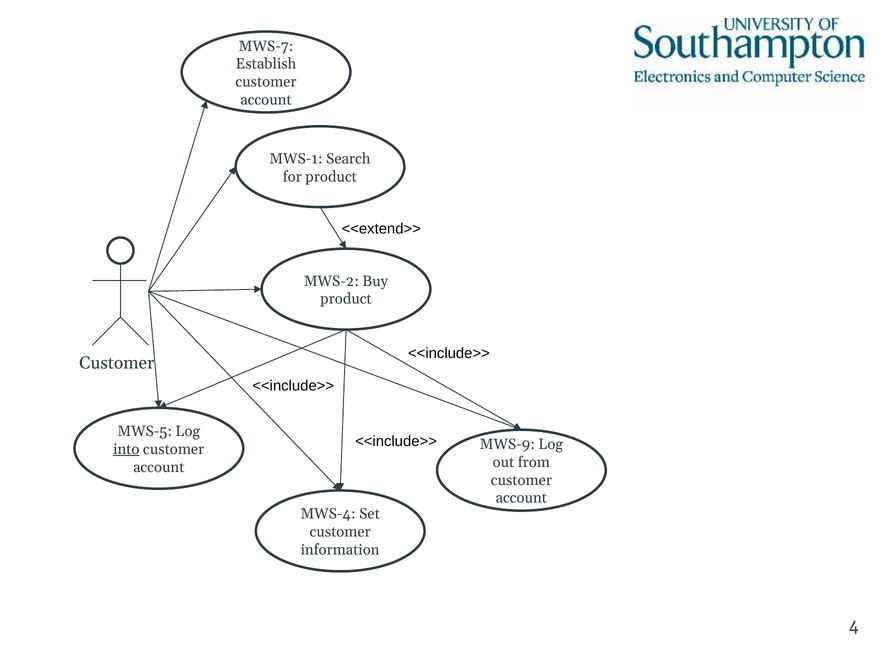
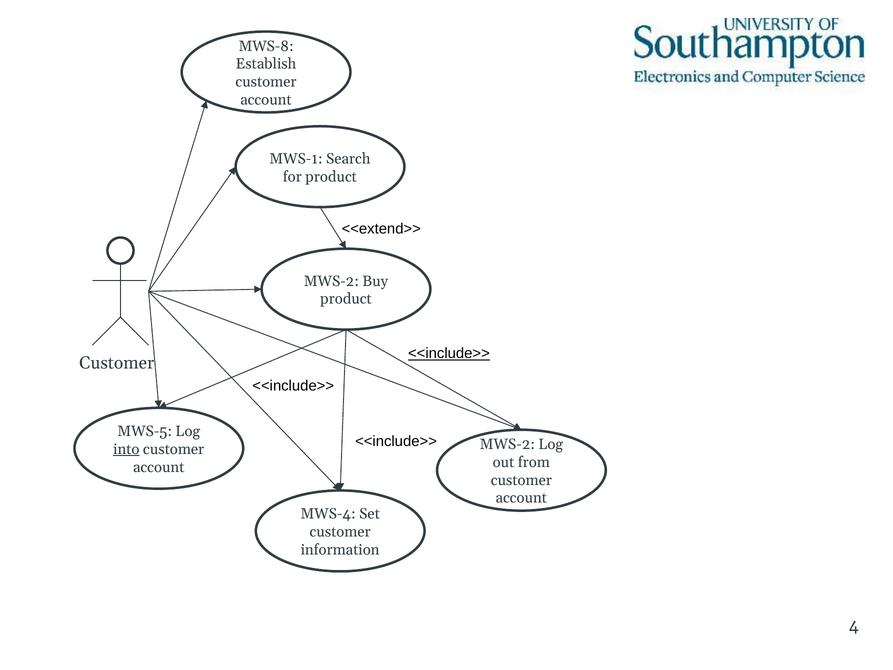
MWS-7: MWS-7 -> MWS-8 (266, 46)
<<include>> underline: none -> present (449, 353)
MWS-9: MWS-9 -> MWS-2 (507, 444)
